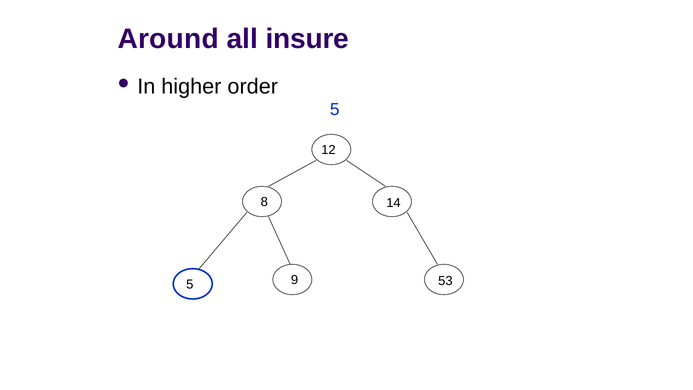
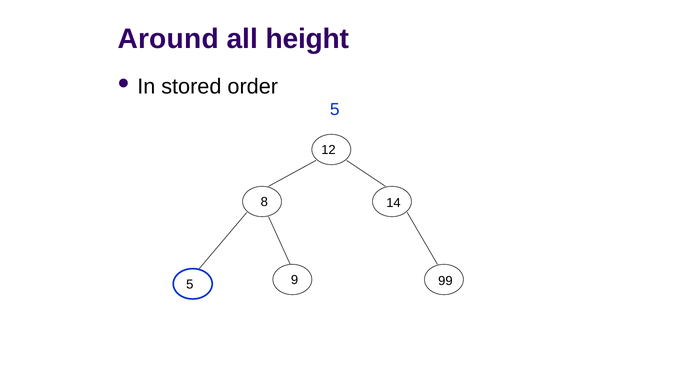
insure: insure -> height (307, 39)
higher: higher -> stored (191, 86)
53: 53 -> 99 (445, 281)
